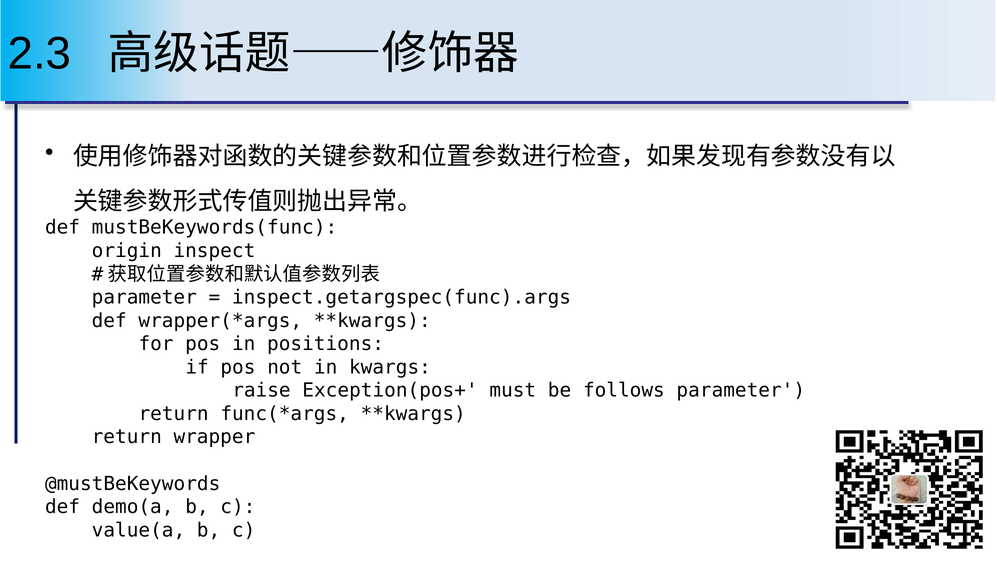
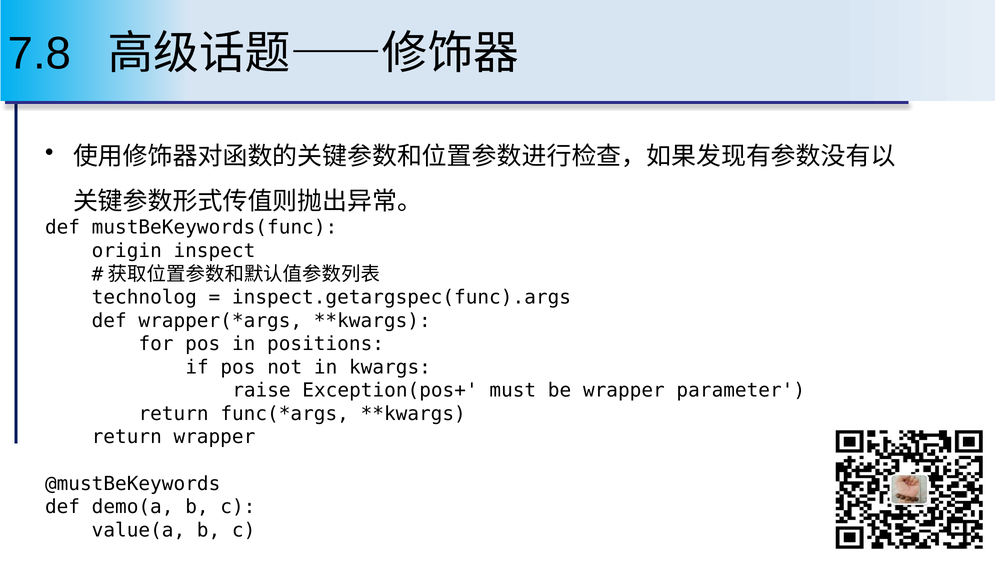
2.3: 2.3 -> 7.8 (40, 53)
parameter: parameter -> technolog (144, 297)
be follows: follows -> wrapper (624, 390)
